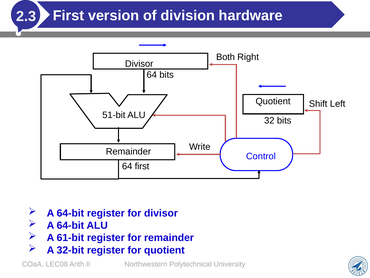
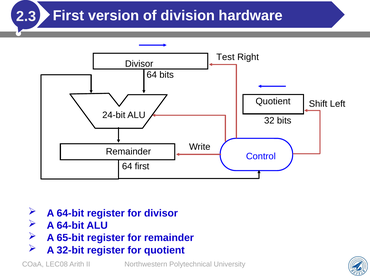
Both: Both -> Test (225, 57)
51-bit: 51-bit -> 24-bit (114, 115)
61-bit: 61-bit -> 65-bit (70, 237)
